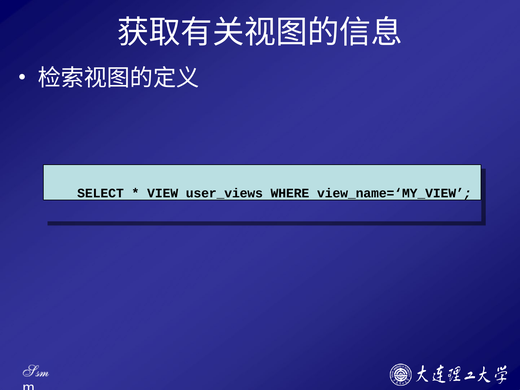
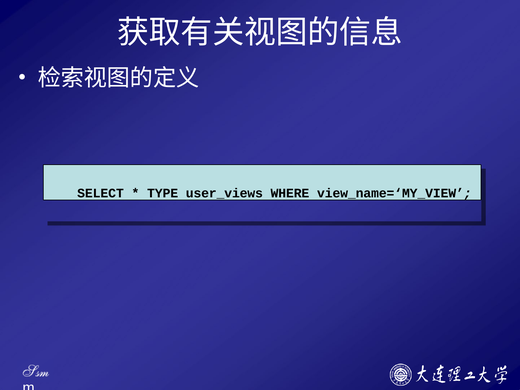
VIEW: VIEW -> TYPE (163, 193)
